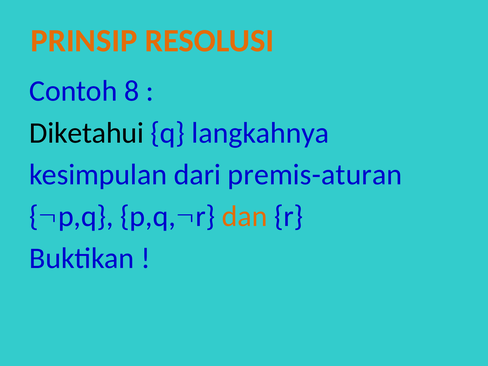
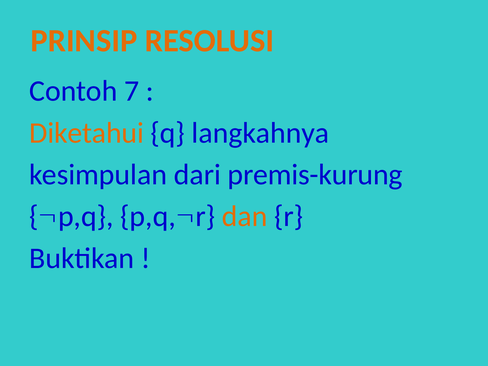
8: 8 -> 7 (132, 91)
Diketahui colour: black -> orange (87, 133)
premis-aturan: premis-aturan -> premis-kurung (315, 175)
